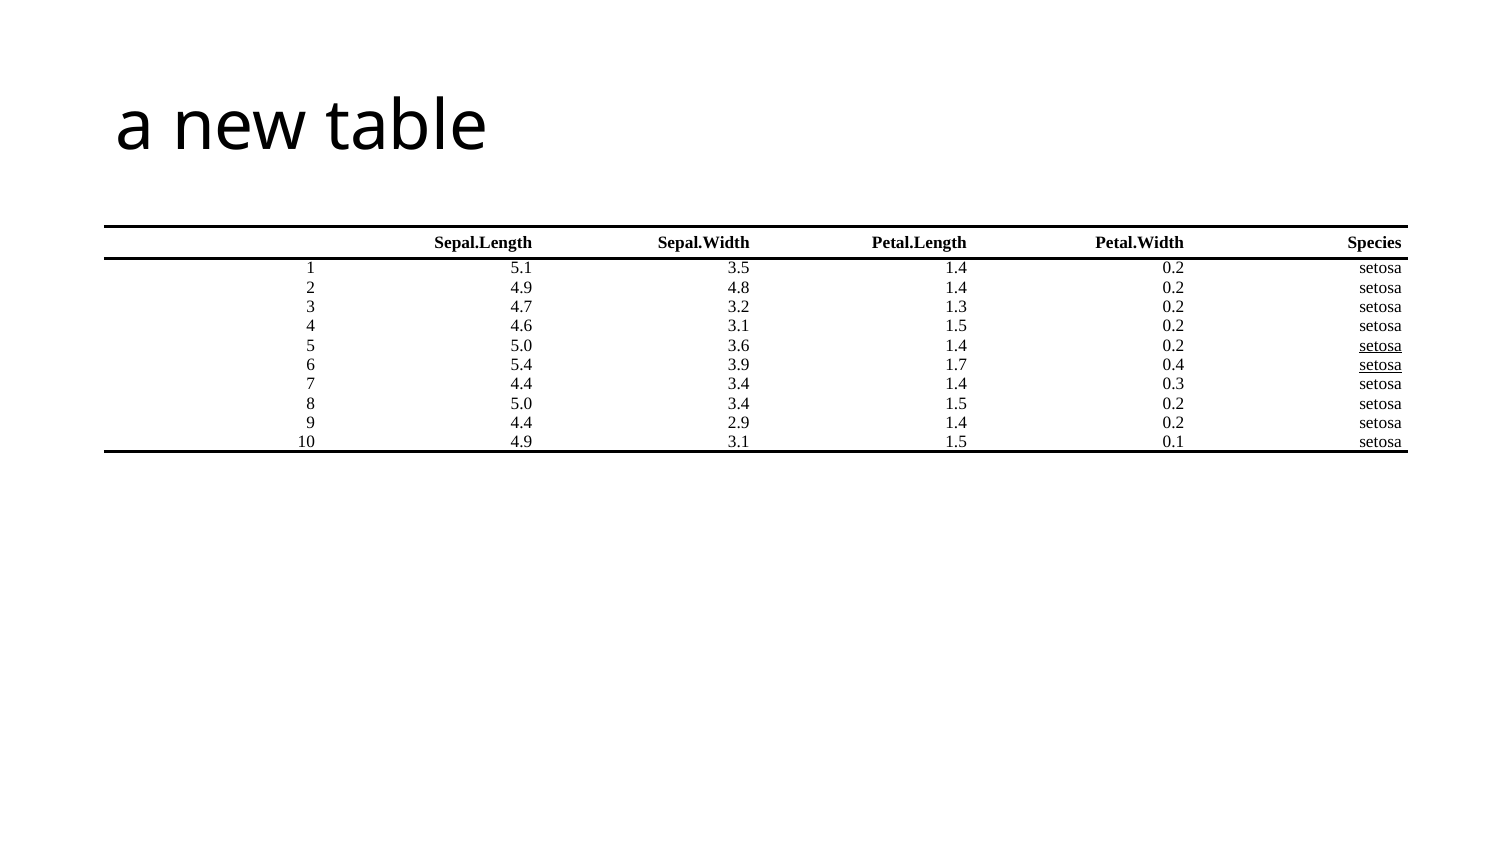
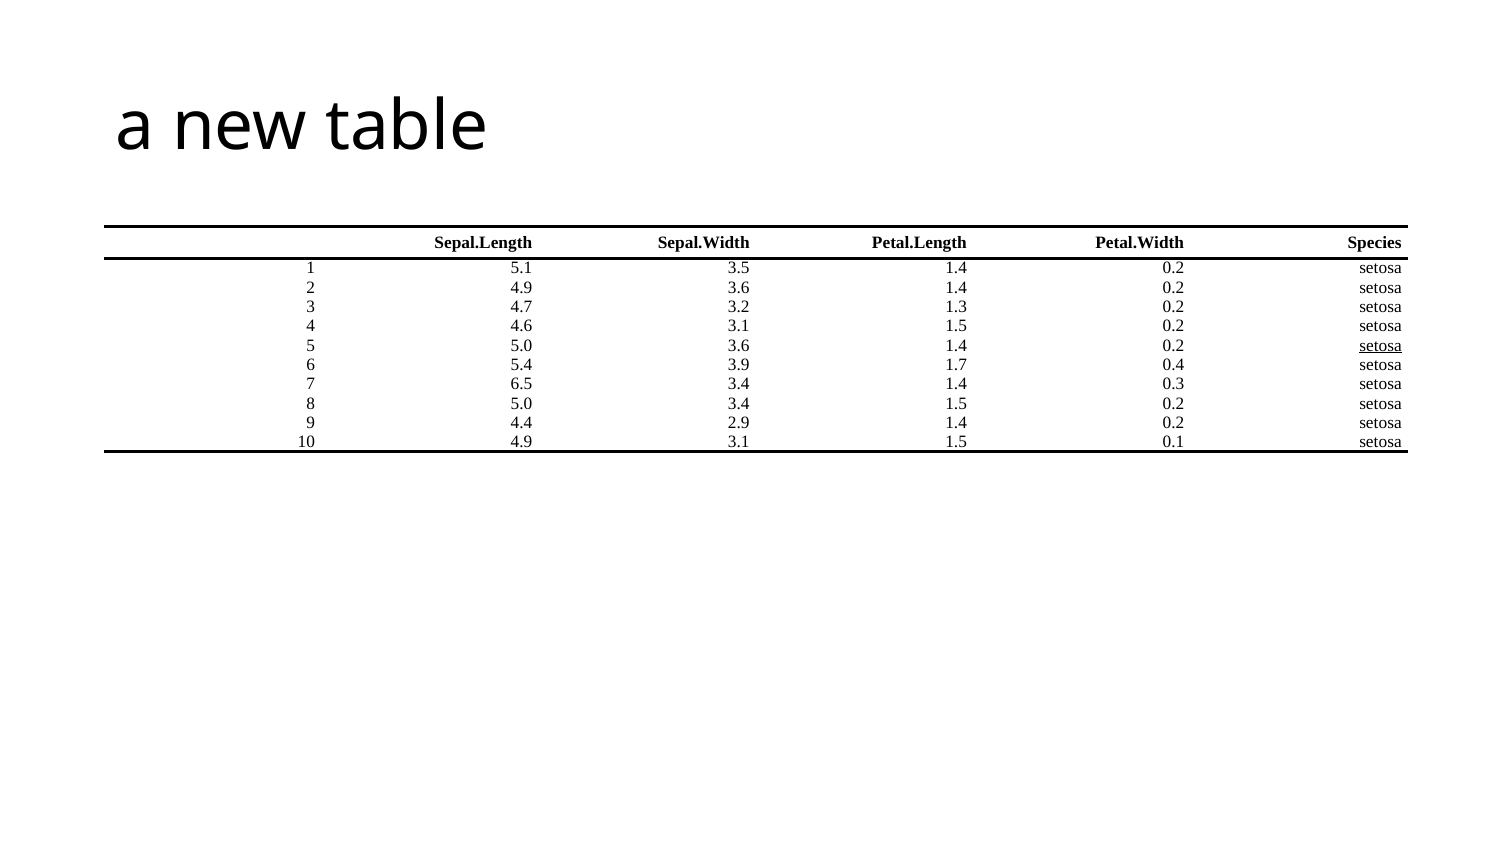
4.9 4.8: 4.8 -> 3.6 (739, 287)
setosa underline: present -> none (1381, 365)
7 4.4: 4.4 -> 6.5 (521, 384)
